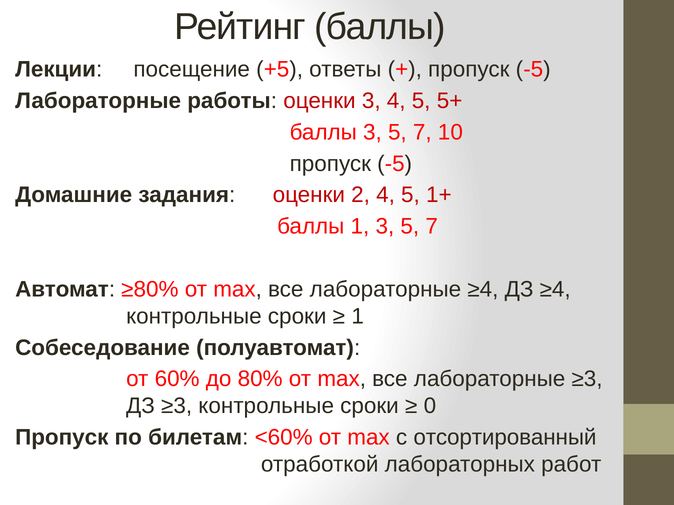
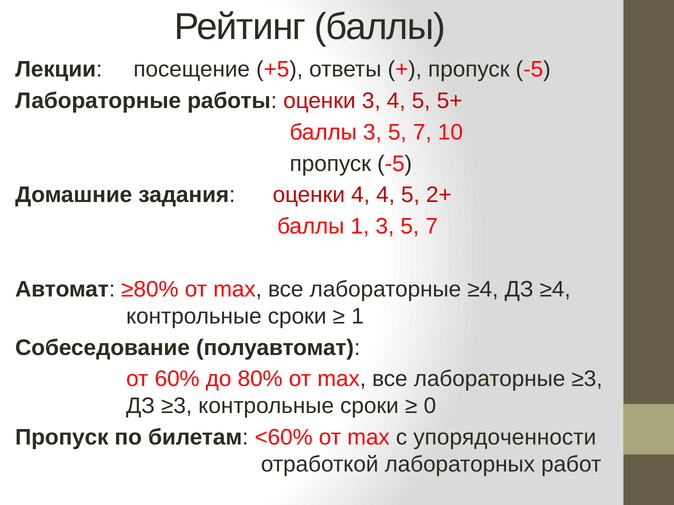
оценки 2: 2 -> 4 (361, 195)
1+: 1+ -> 2+ (439, 195)
отсортированный: отсортированный -> упорядоченности (505, 438)
